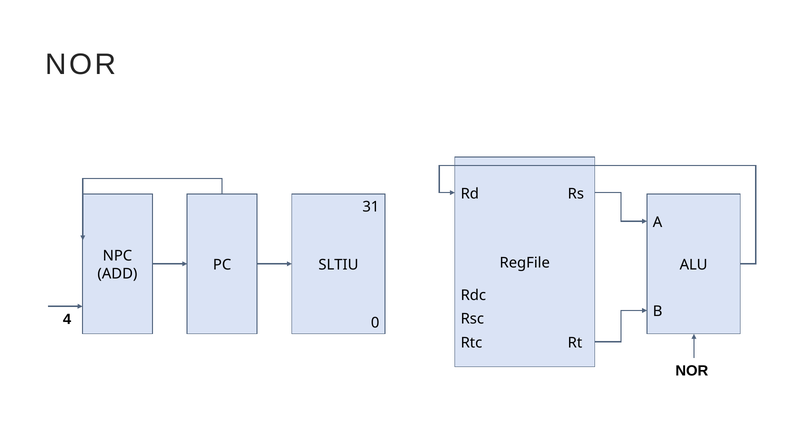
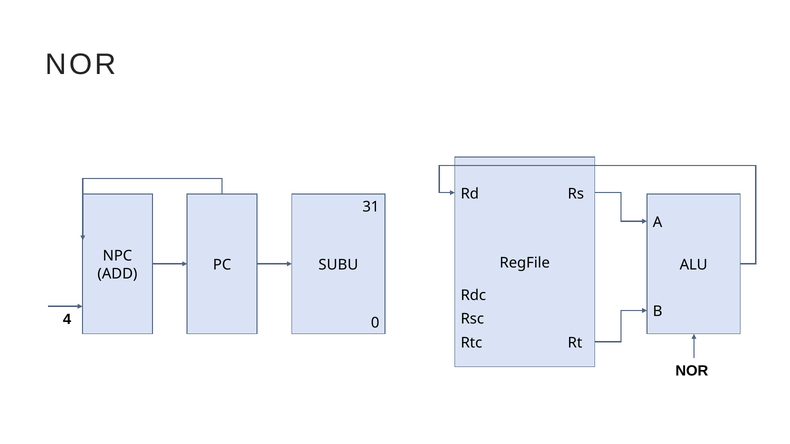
SLTIU: SLTIU -> SUBU (338, 265)
